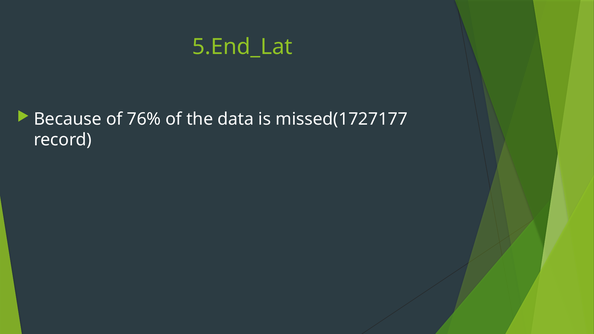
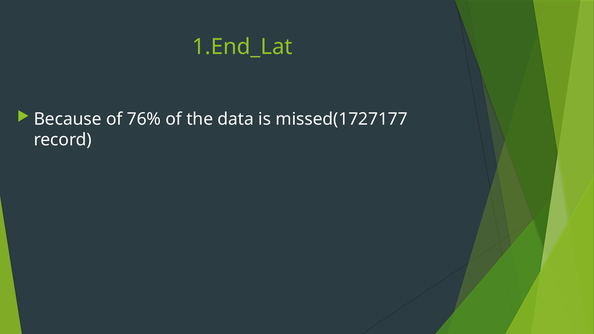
5.End_Lat: 5.End_Lat -> 1.End_Lat (242, 47)
